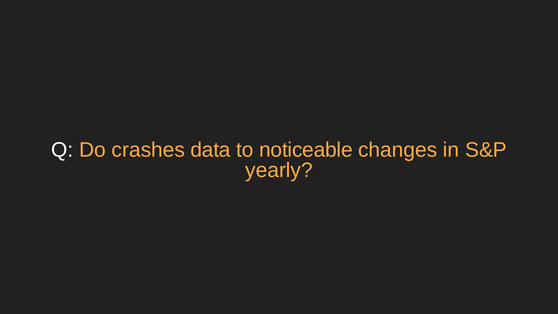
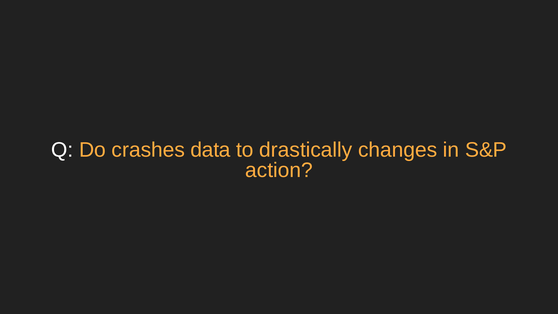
noticeable: noticeable -> drastically (306, 150)
yearly: yearly -> action (279, 170)
